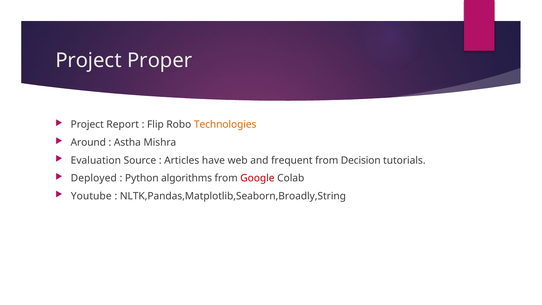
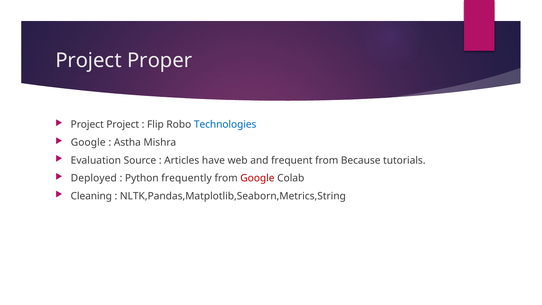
Project Report: Report -> Project (123, 125)
Technologies colour: orange -> blue (225, 125)
Around: Around -> Google (88, 142)
Decision: Decision -> Because (361, 160)
algorithms: algorithms -> frequently (187, 178)
Youtube: Youtube -> Cleaning (91, 196)
NLTK,Pandas,Matplotlib,Seaborn,Broadly,String: NLTK,Pandas,Matplotlib,Seaborn,Broadly,String -> NLTK,Pandas,Matplotlib,Seaborn,Metrics,String (233, 196)
